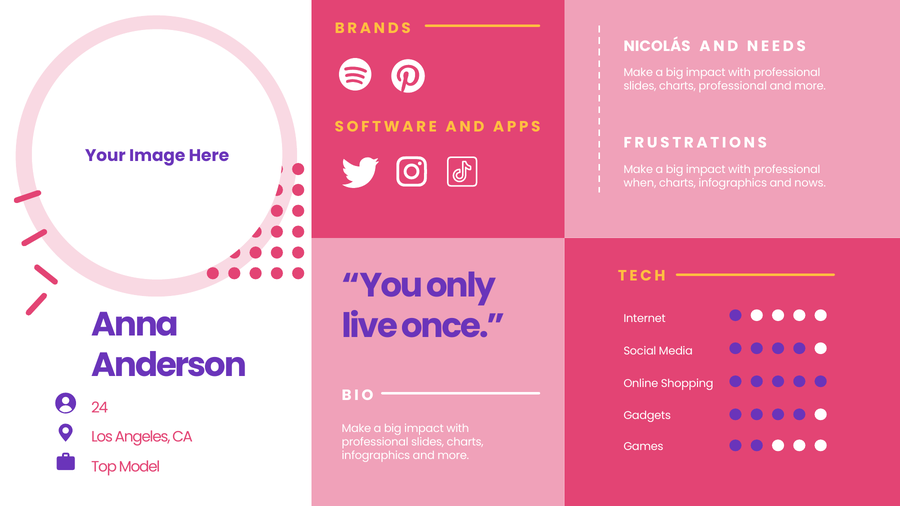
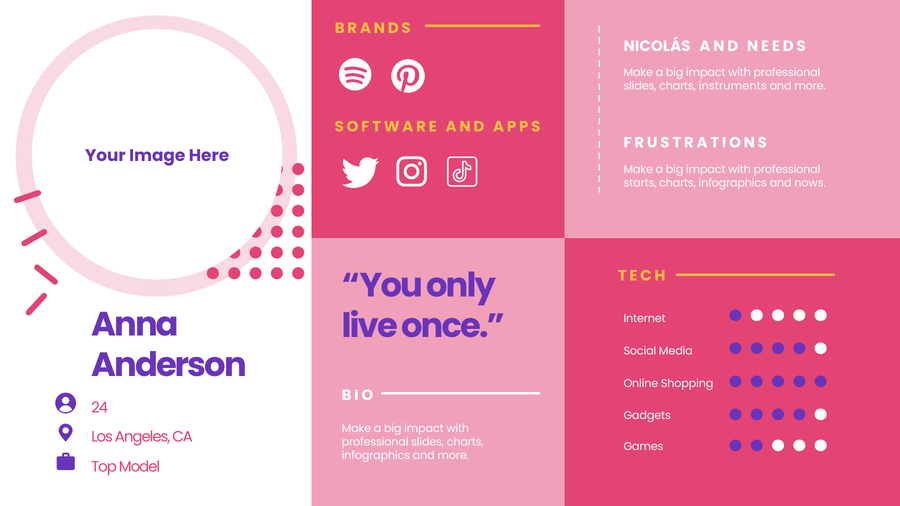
charts professional: professional -> instruments (733, 86)
when: when -> starts (640, 183)
